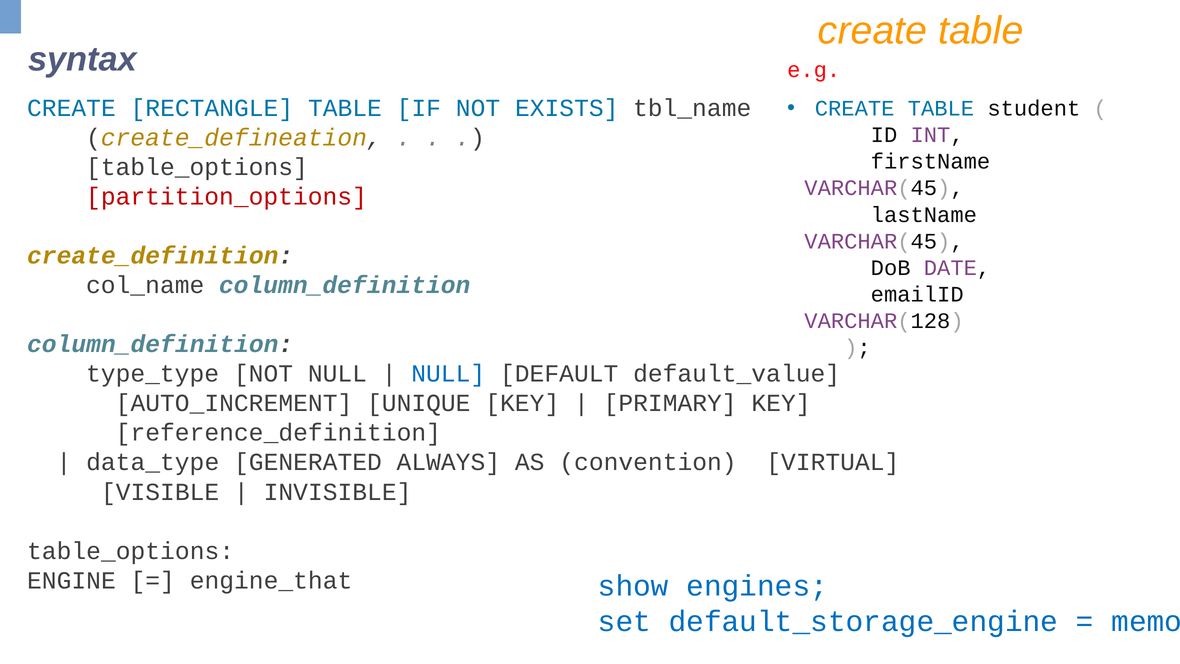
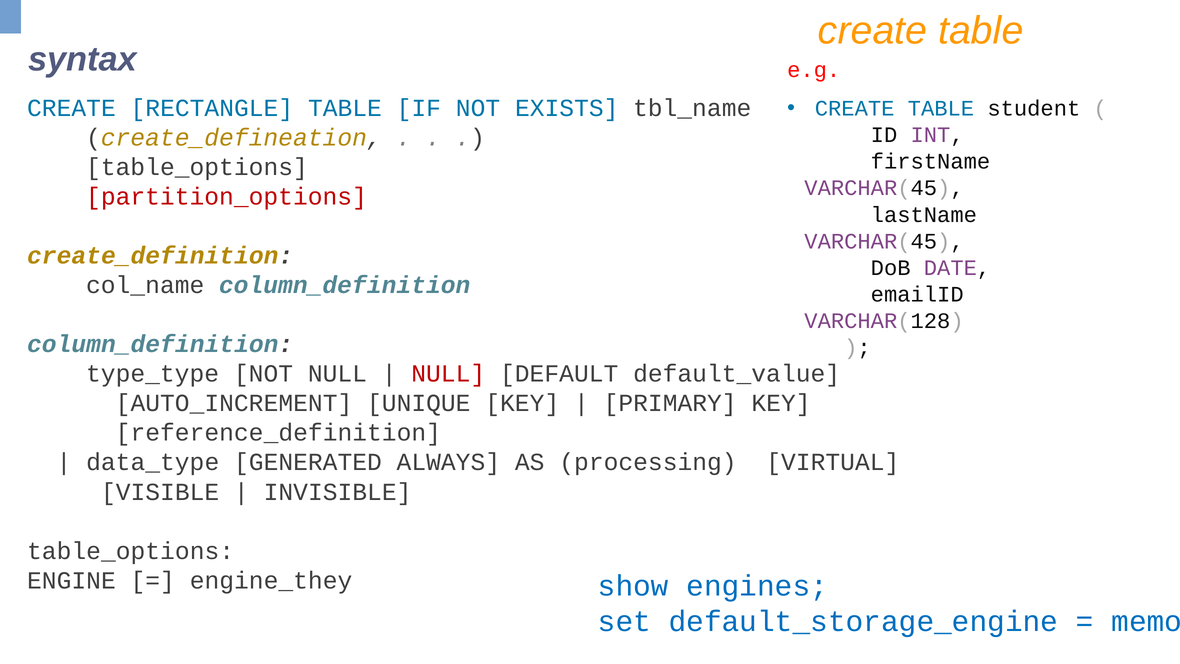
NULL colour: blue -> red (448, 374)
convention: convention -> processing (648, 462)
engine_that: engine_that -> engine_they (271, 580)
